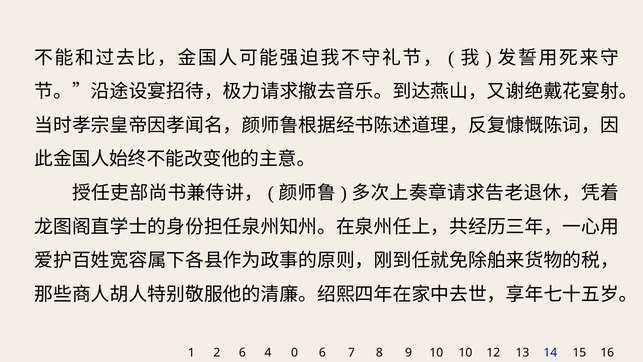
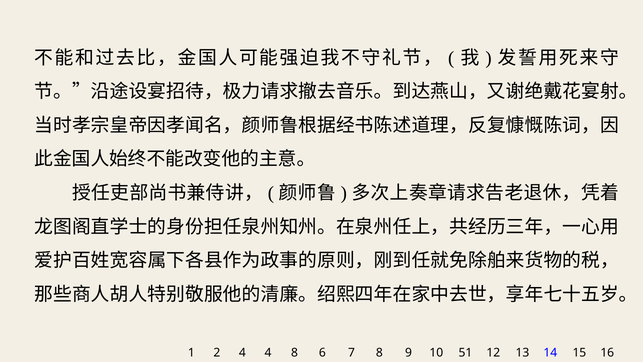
2 6: 6 -> 4 (242, 353)
4 0: 0 -> 8 (295, 353)
10 10: 10 -> 51 (465, 353)
